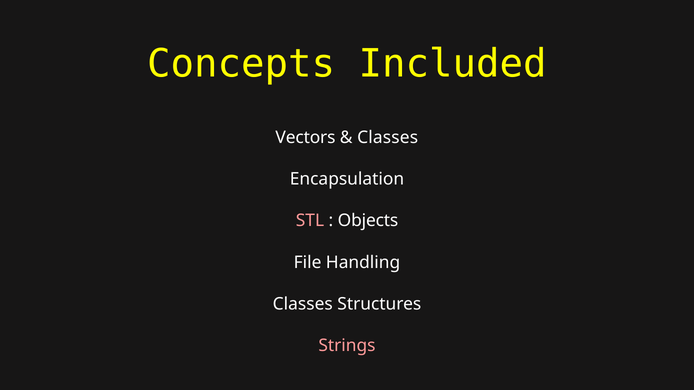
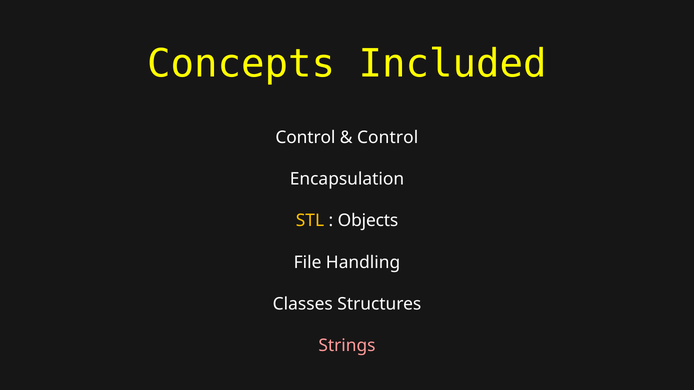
Vectors: Vectors -> Control (305, 138)
Classes: Classes -> Control (388, 138)
STL colour: pink -> yellow (310, 221)
